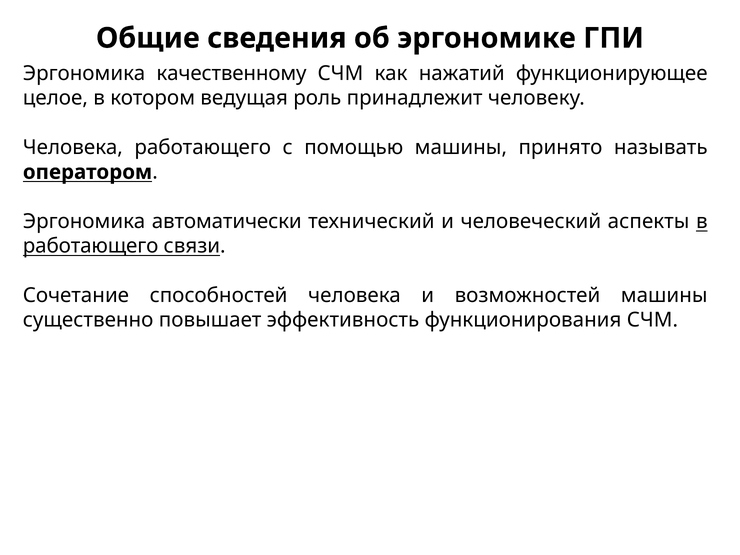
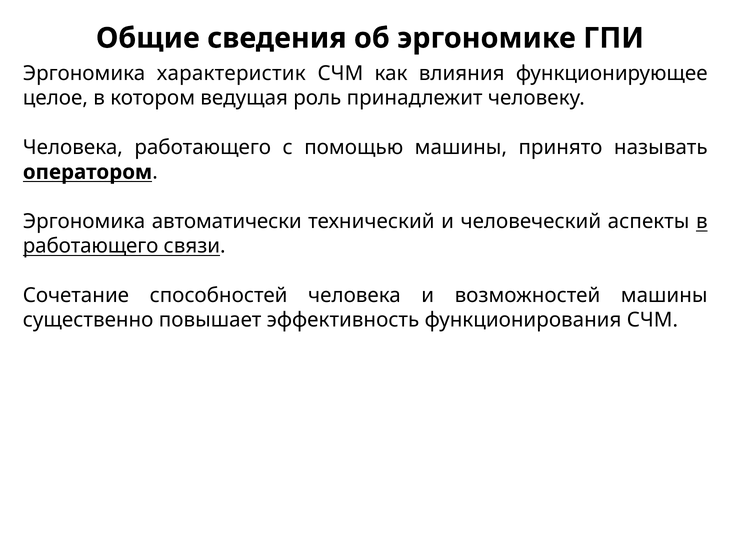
качественному: качественному -> характеристик (231, 73)
нажатий: нажатий -> влияния (462, 73)
